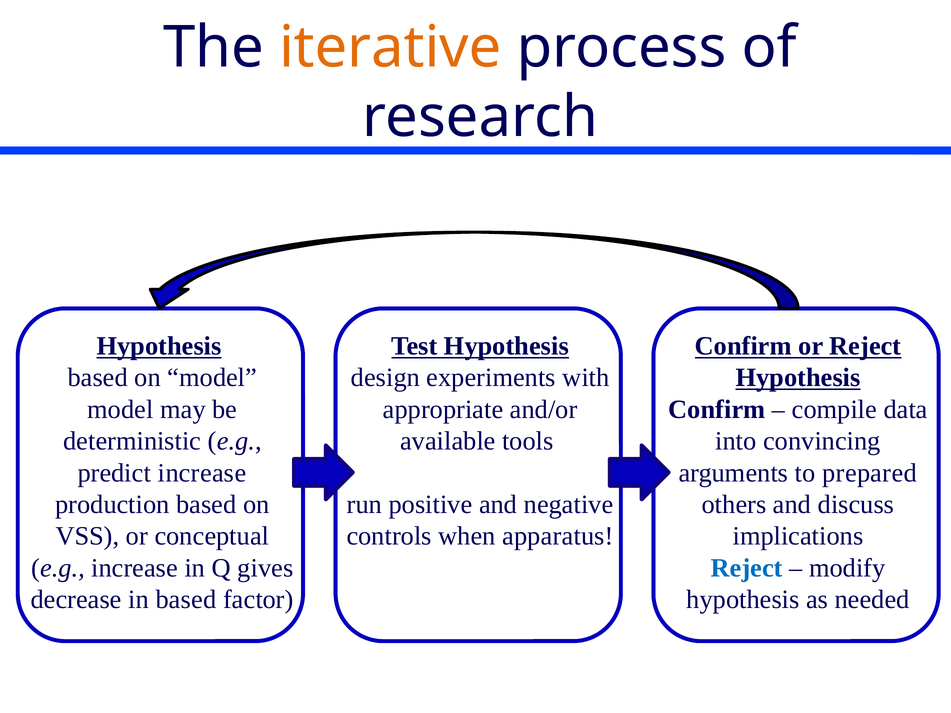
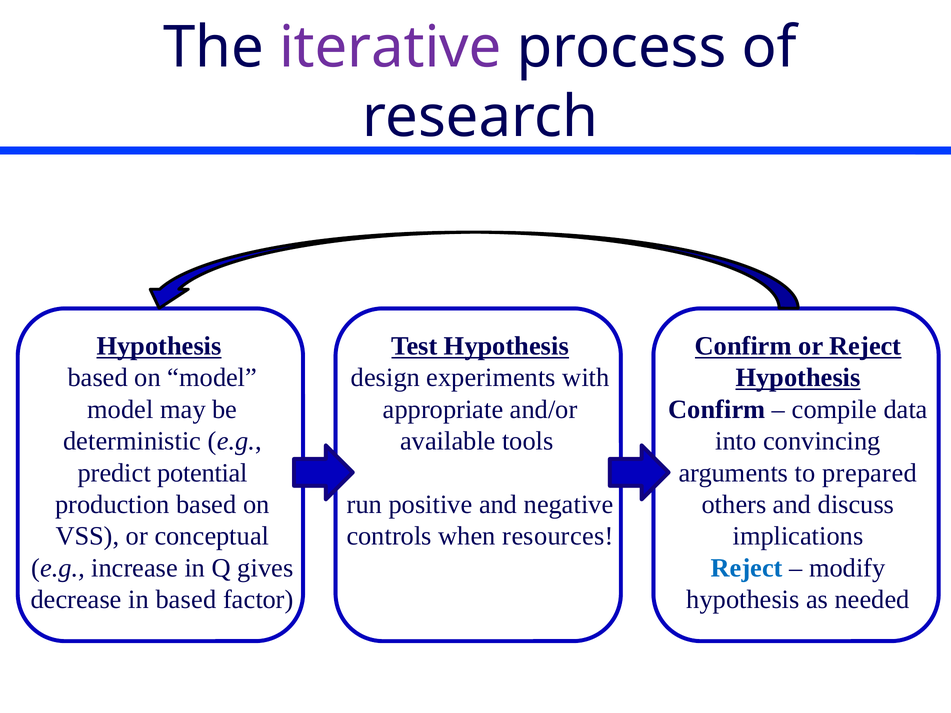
iterative colour: orange -> purple (390, 48)
predict increase: increase -> potential (202, 473)
apparatus: apparatus -> resources (558, 536)
